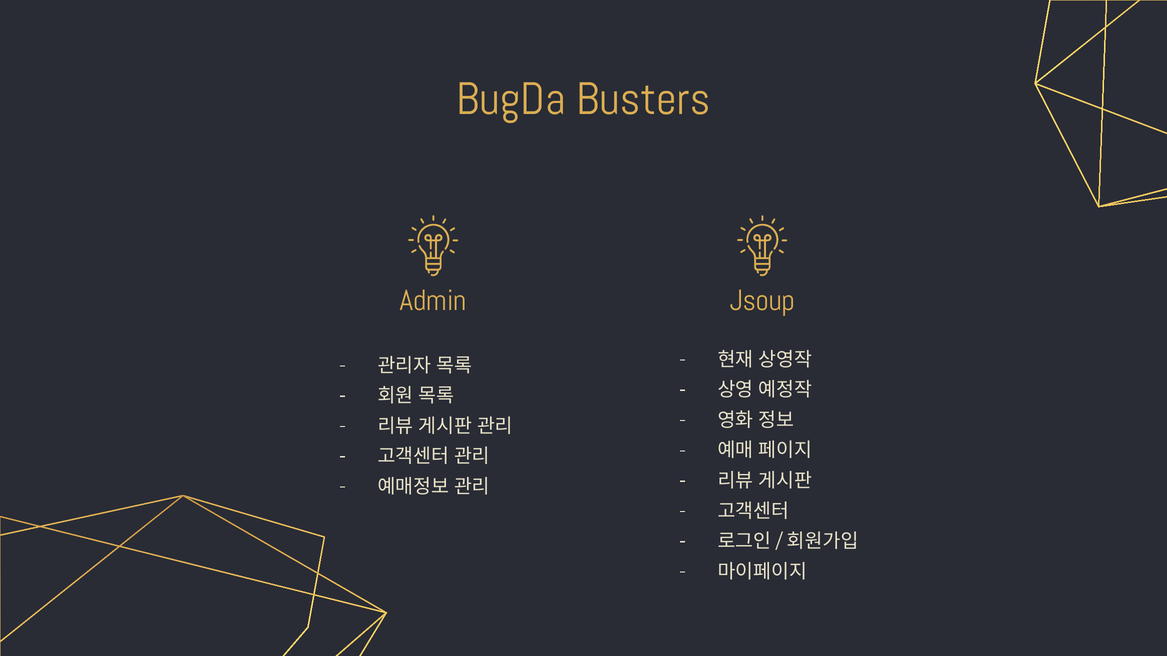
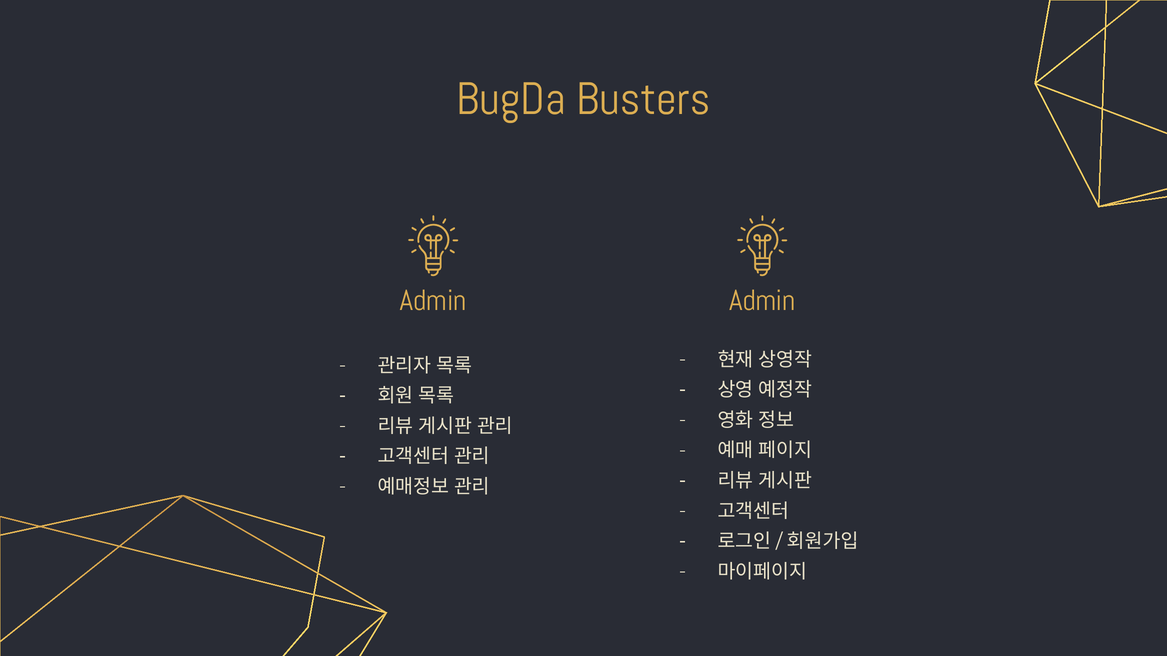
Jsoup: Jsoup -> Admin (762, 301)
